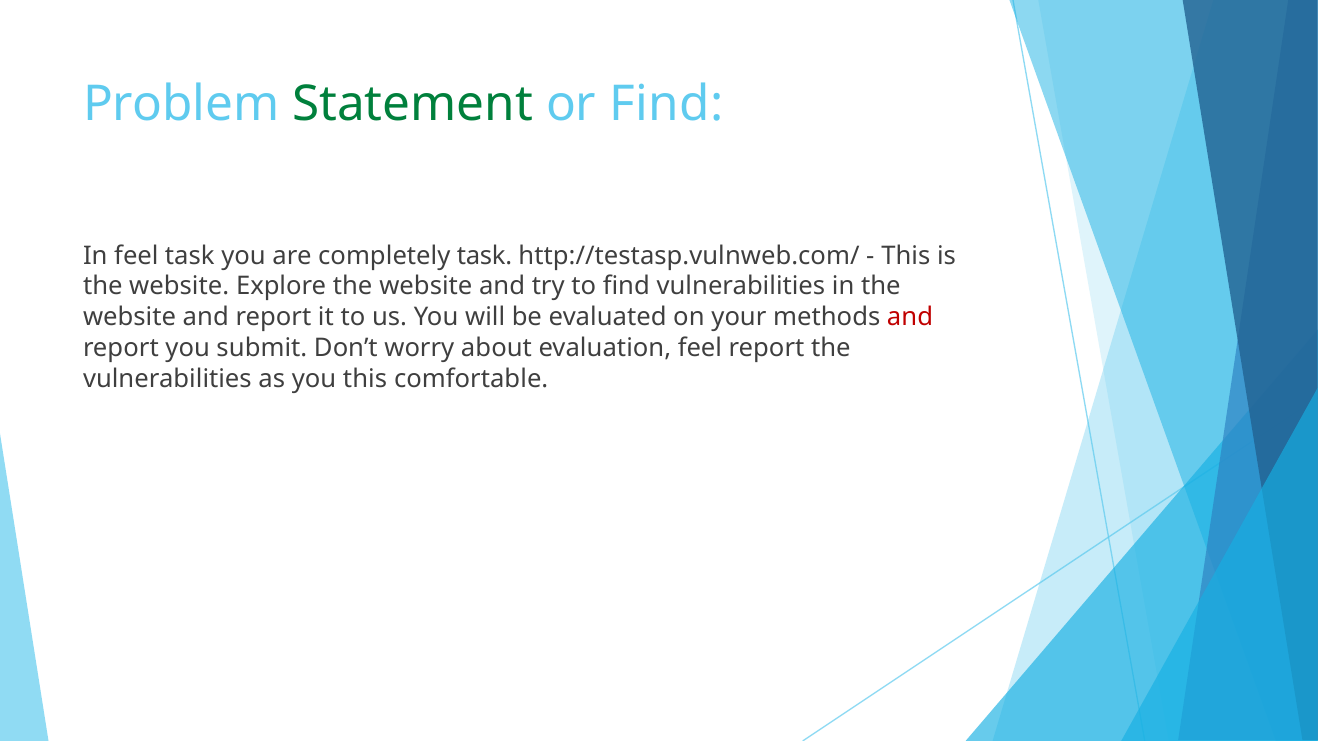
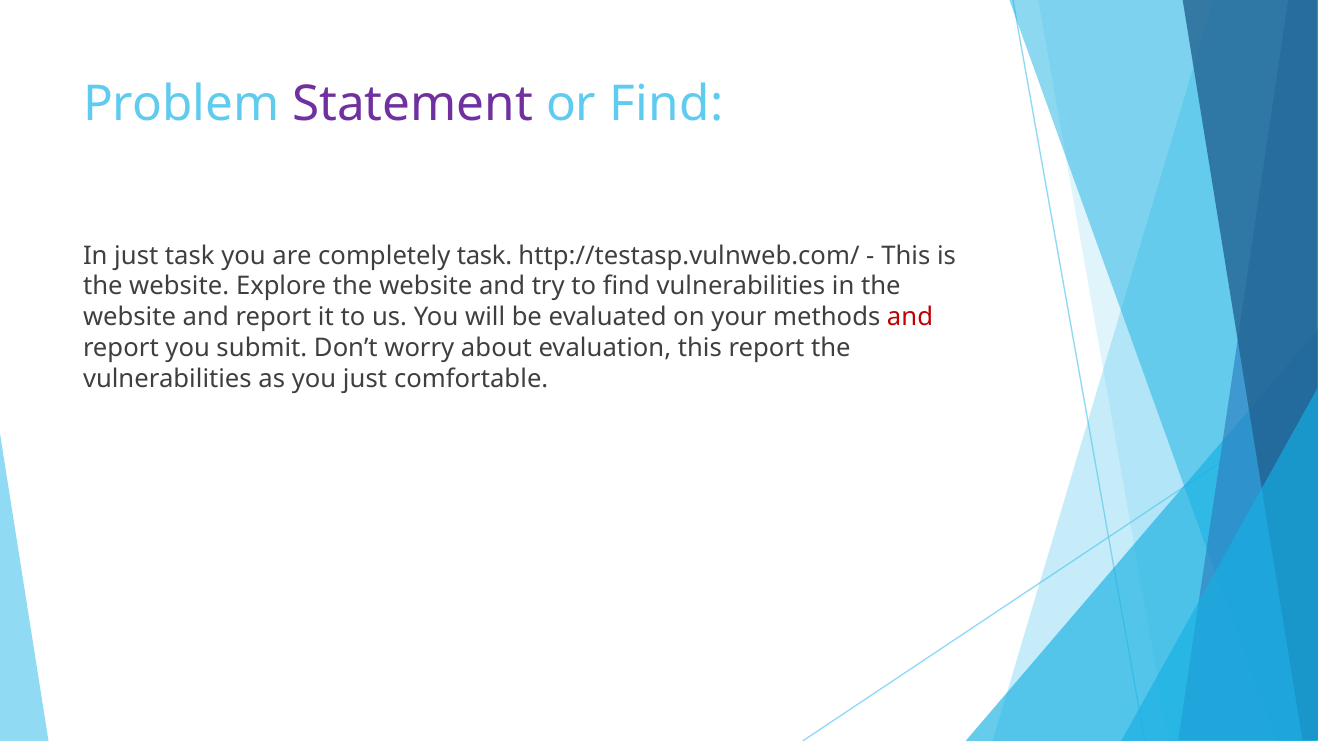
Statement colour: green -> purple (413, 104)
In feel: feel -> just (136, 256)
evaluation feel: feel -> this (700, 348)
you this: this -> just (365, 379)
